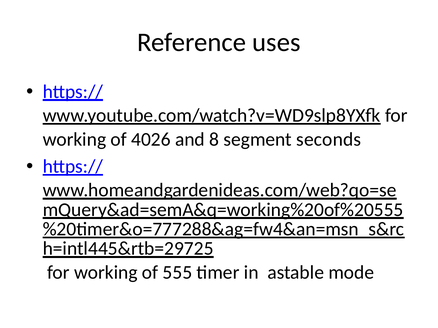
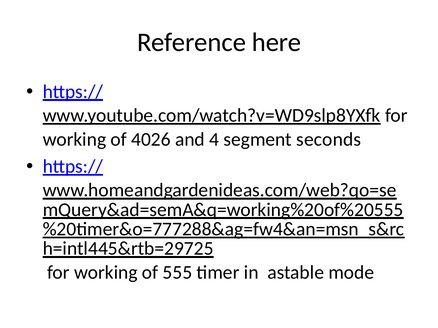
uses: uses -> here (277, 42)
8: 8 -> 4 (214, 139)
